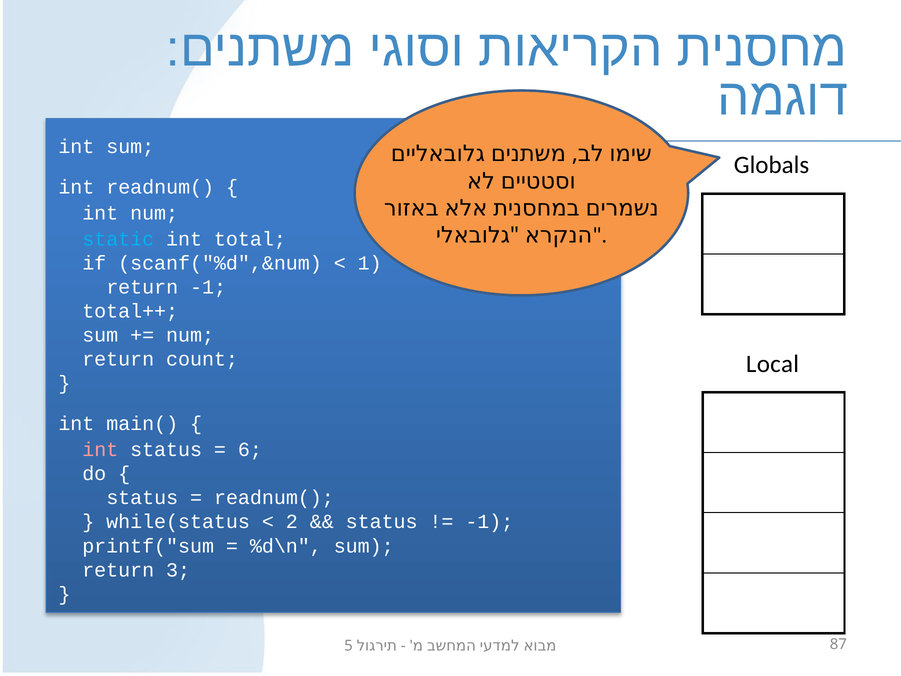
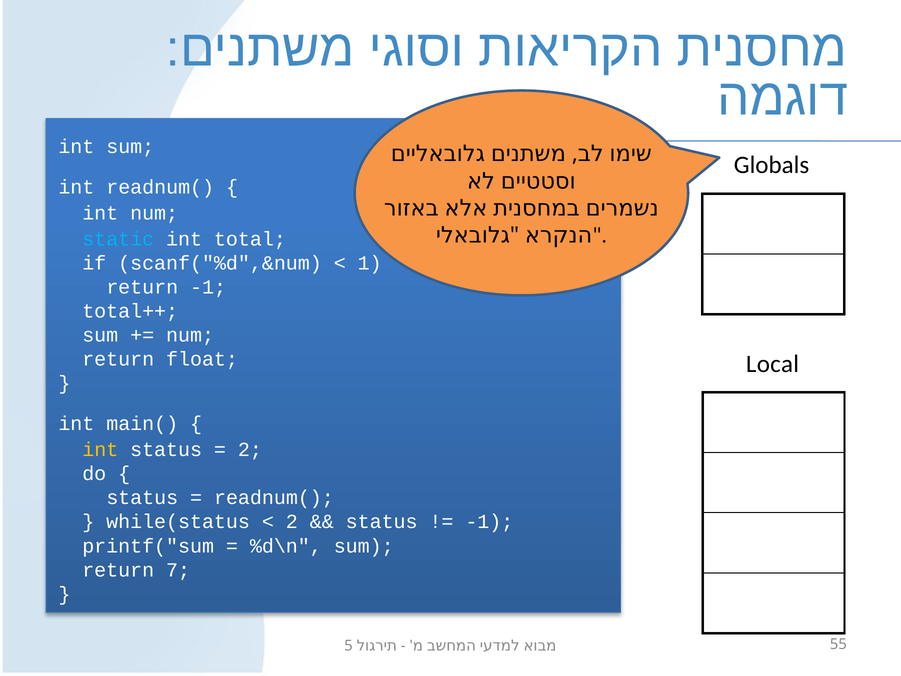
count: count -> float (202, 359)
int colour: pink -> yellow (100, 450)
6: 6 -> 2 (250, 450)
3: 3 -> 7 (178, 570)
87: 87 -> 55 (838, 644)
